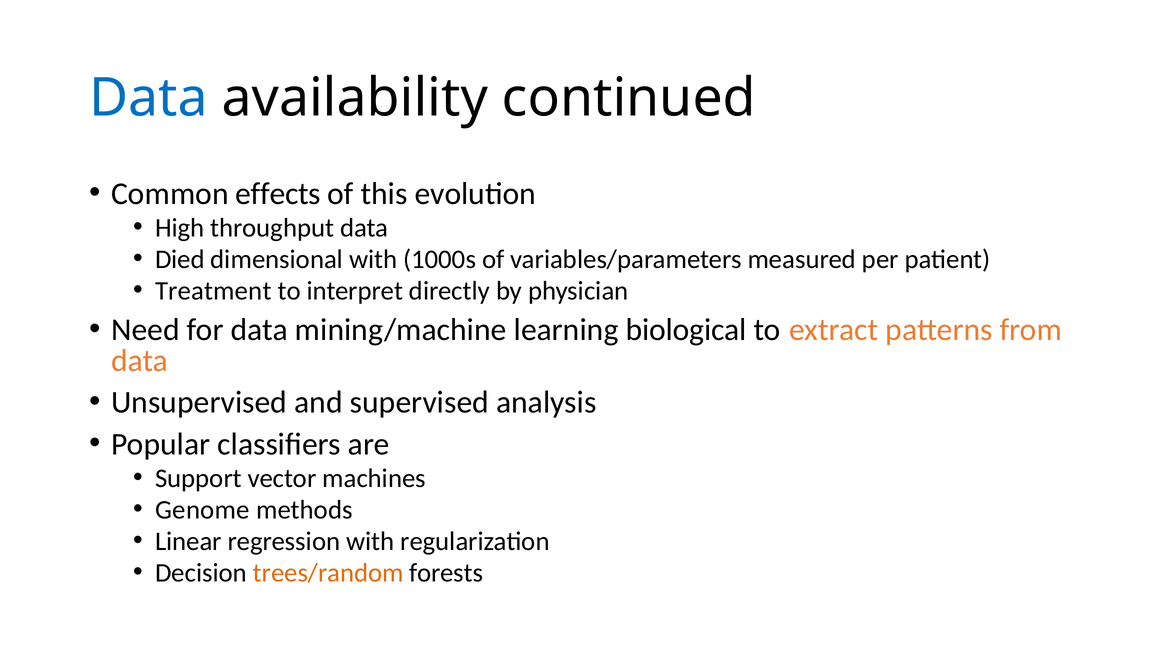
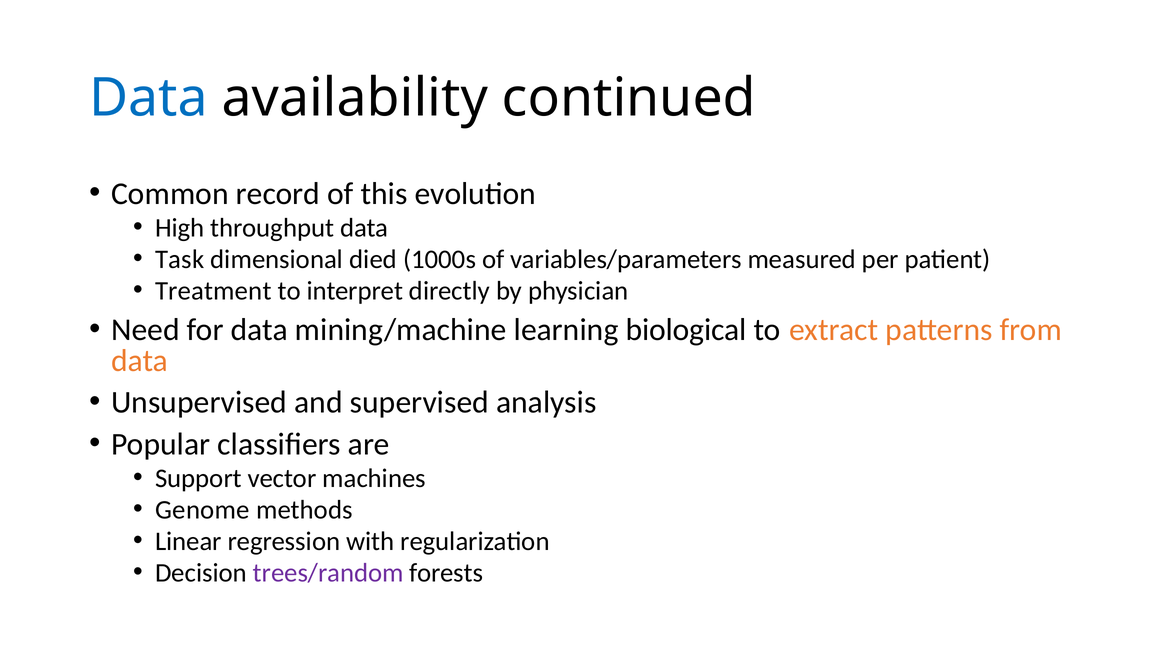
effects: effects -> record (278, 194)
Died: Died -> Task (180, 259)
dimensional with: with -> died (373, 259)
trees/random colour: orange -> purple (328, 573)
